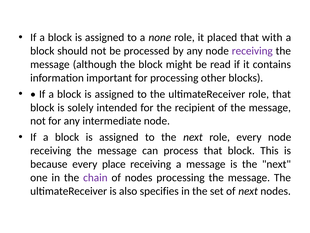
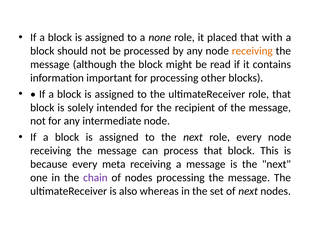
receiving colour: purple -> orange (252, 51)
place: place -> meta (114, 164)
specifies: specifies -> whereas (159, 191)
